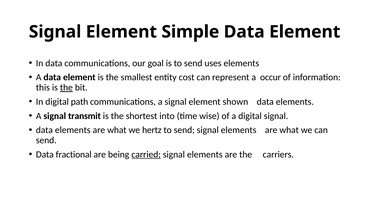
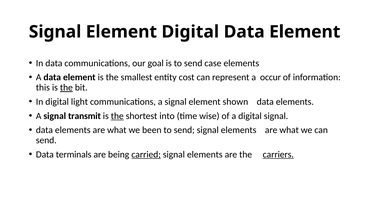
Element Simple: Simple -> Digital (190, 32)
uses: uses -> case (213, 63)
path: path -> light (79, 102)
the underline: none -> present (117, 116)
hertz: hertz -> been (152, 130)
fractional: fractional -> terminals (74, 154)
carriers underline: none -> present (278, 154)
